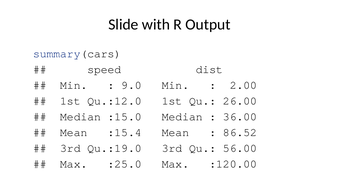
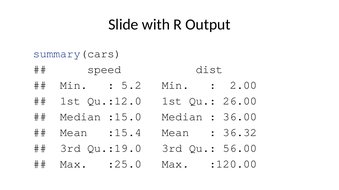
9.0: 9.0 -> 5.2 (131, 85)
86.52: 86.52 -> 36.32 (240, 133)
